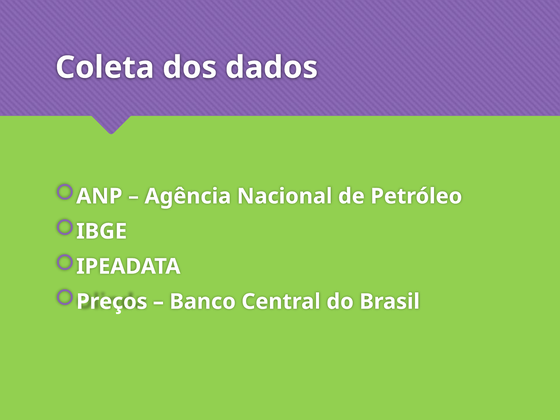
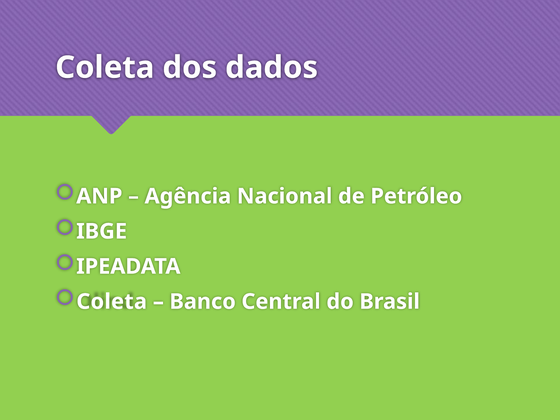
Preços: Preços -> Coleta (112, 302)
